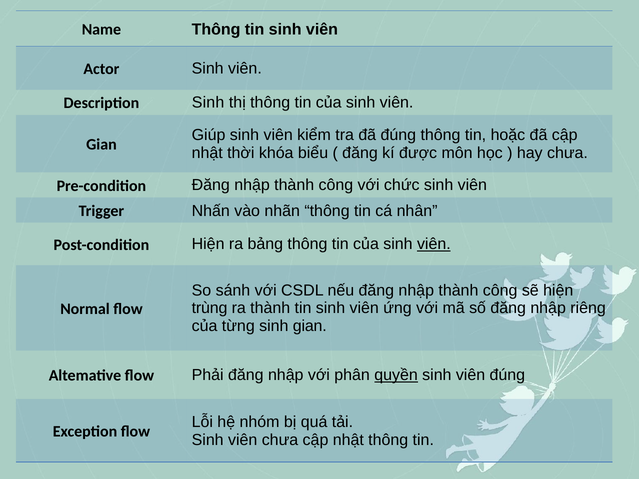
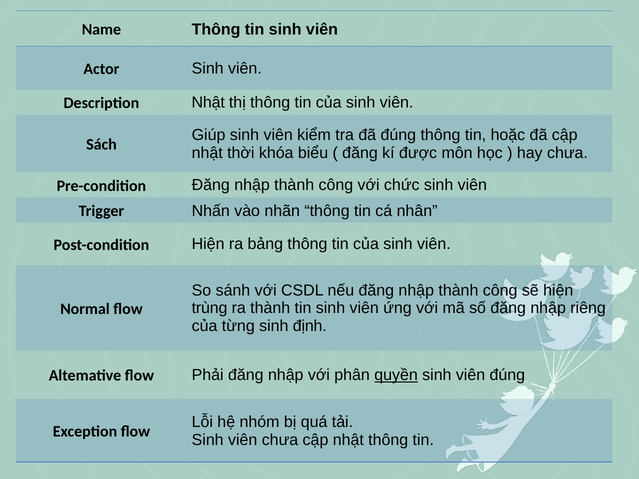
Description Sinh: Sinh -> Nhật (208, 103)
Gian: Gian -> Sách (101, 145)
viên underline: present -> none (434, 244)
sinh gian: gian -> định (310, 326)
